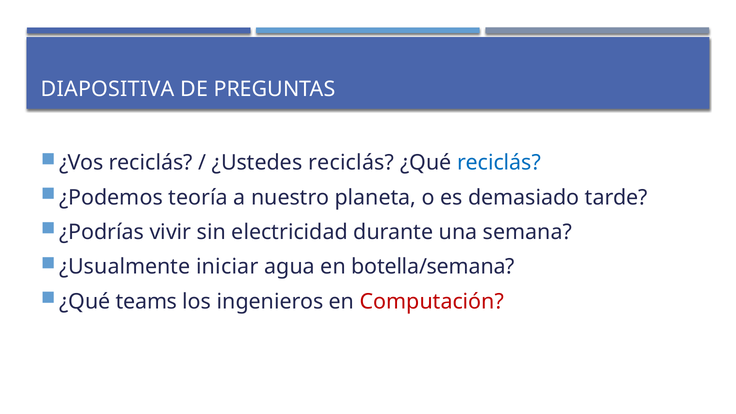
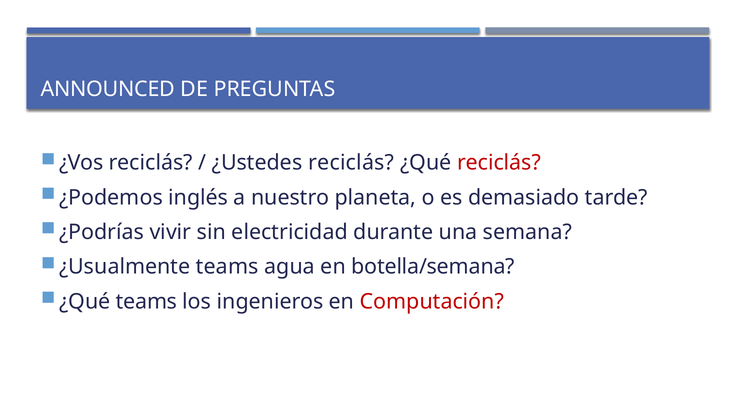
DIAPOSITIVA: DIAPOSITIVA -> ANNOUNCED (108, 89)
reciclás colour: blue -> red (499, 163)
teoría: teoría -> inglés (198, 198)
¿Usualmente iniciar: iniciar -> teams (227, 267)
